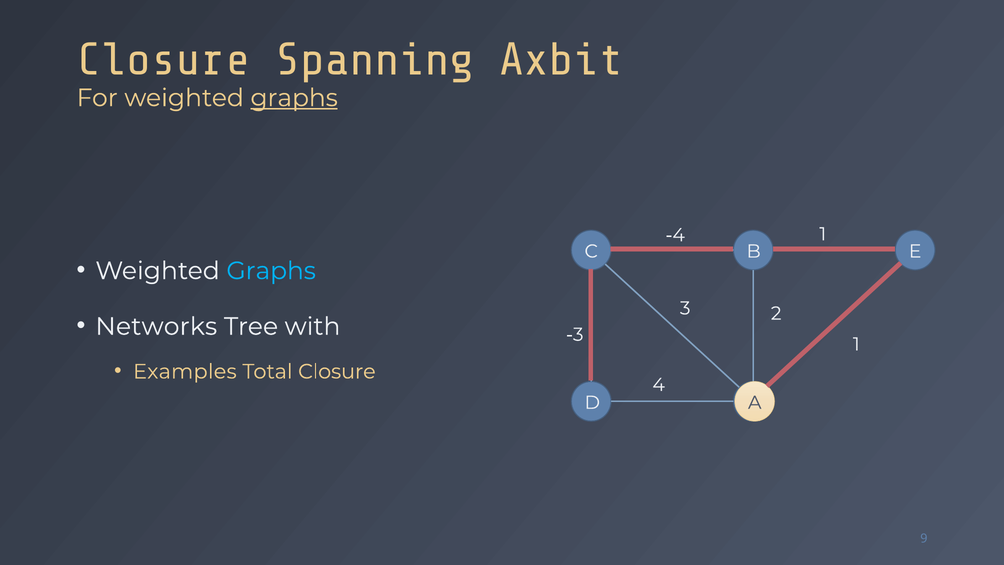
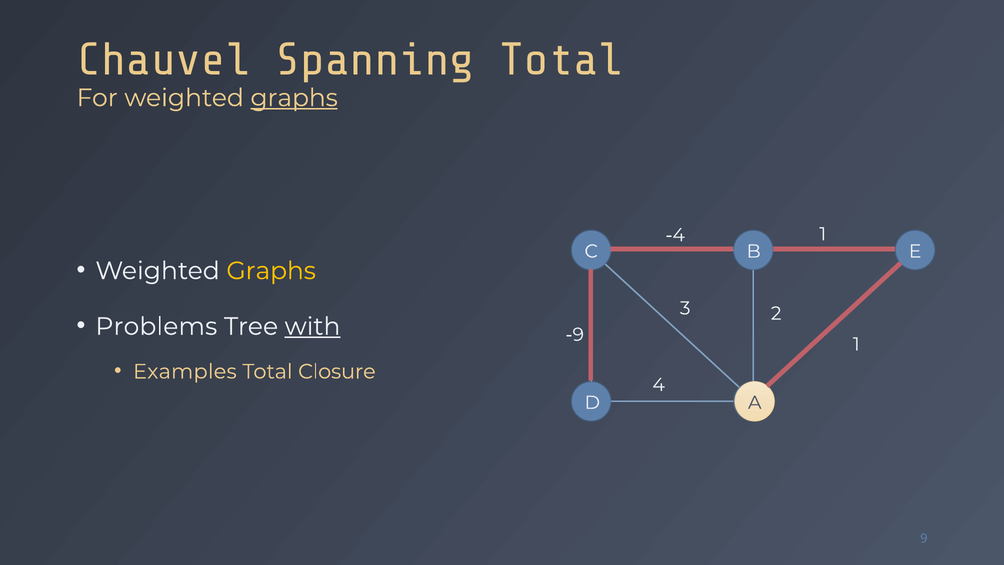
Closure: Closure -> Chauvel (164, 59)
Spanning Axbit: Axbit -> Total (561, 59)
Graphs colour: light blue -> yellow (271, 271)
Networks: Networks -> Problems (156, 326)
with underline: none -> present (313, 326)
-3: -3 -> -9 (575, 334)
